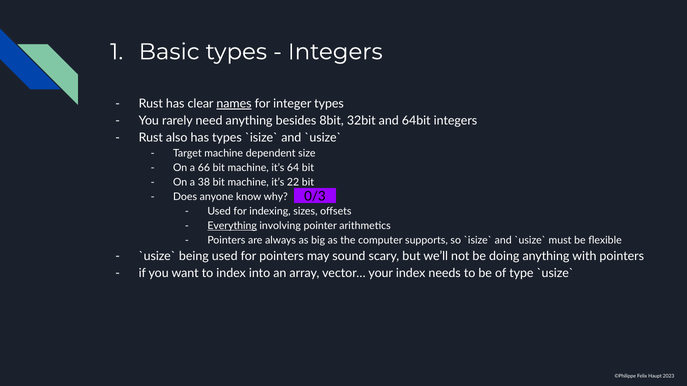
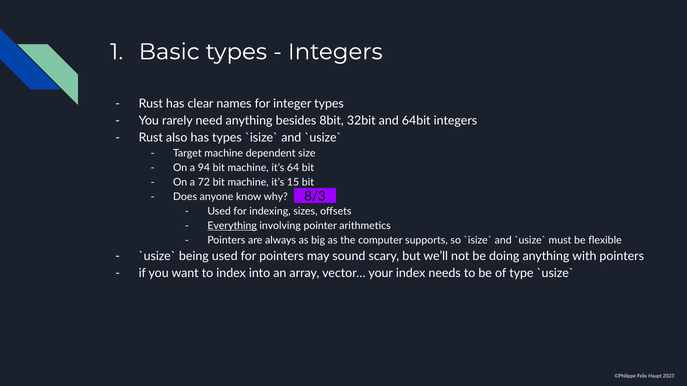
names underline: present -> none (234, 104)
66: 66 -> 94 (204, 168)
38: 38 -> 72 (204, 182)
22: 22 -> 15 (293, 182)
0/3: 0/3 -> 8/3 (315, 197)
